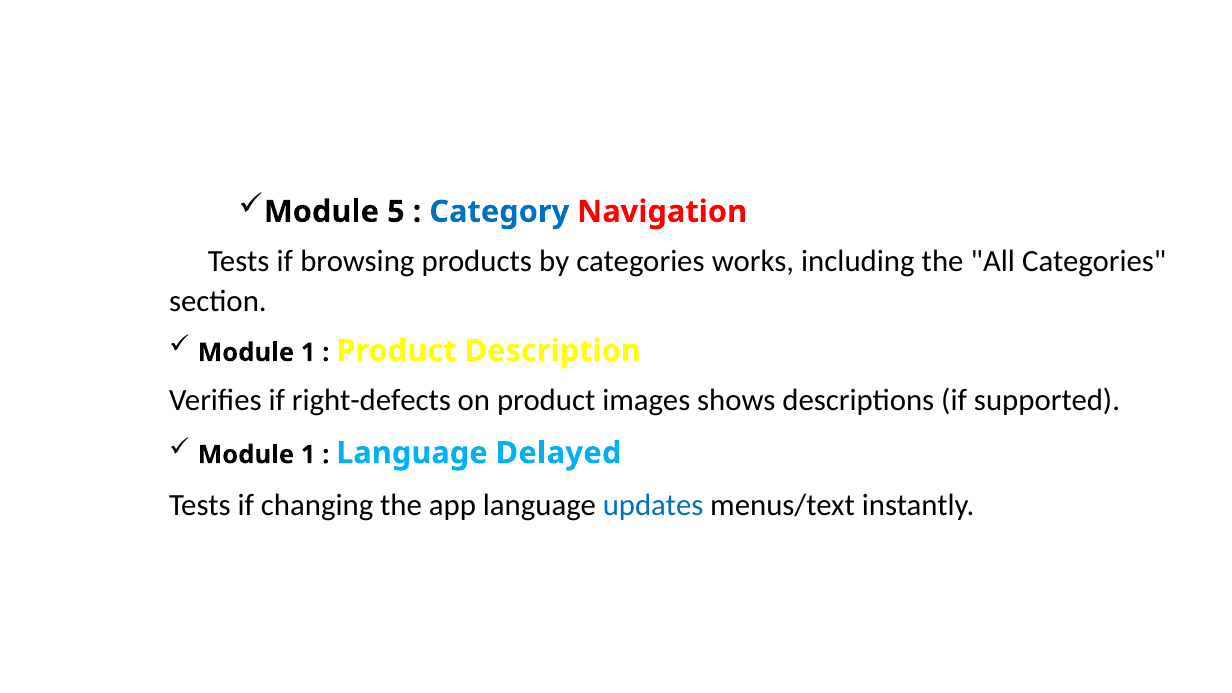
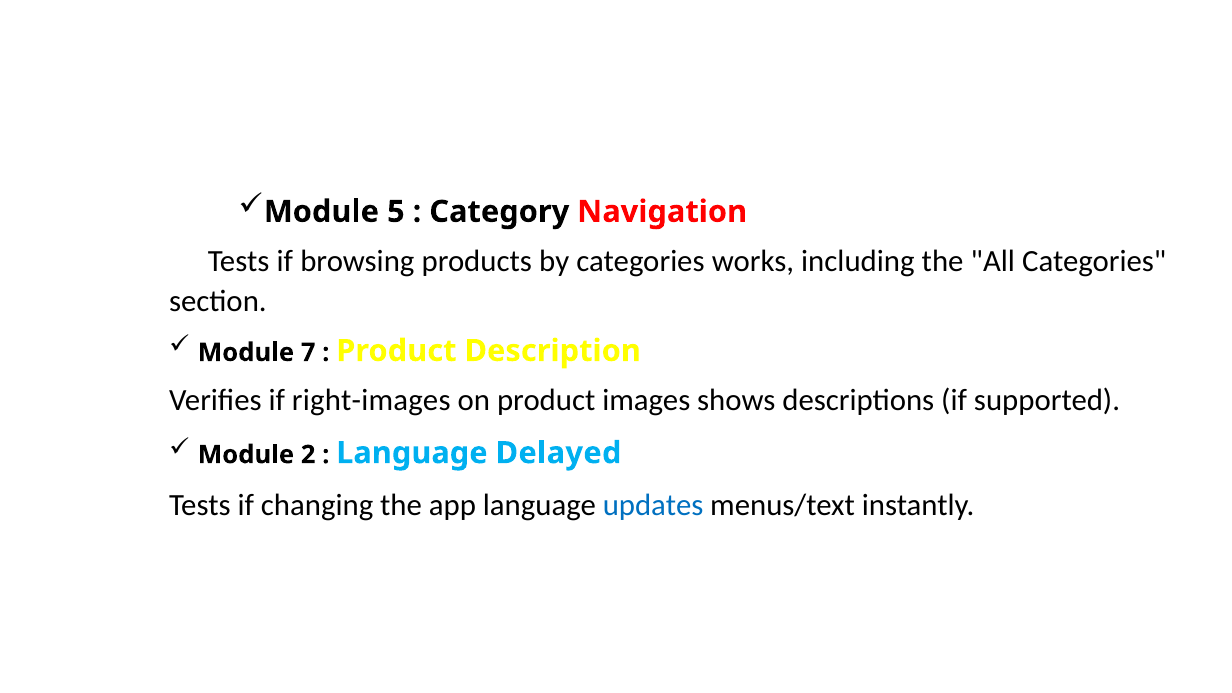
Category colour: blue -> black (499, 212)
1: 1 -> 7 (308, 353)
right-defects: right-defects -> right-images (371, 401)
1: 1 -> 2 (308, 455)
